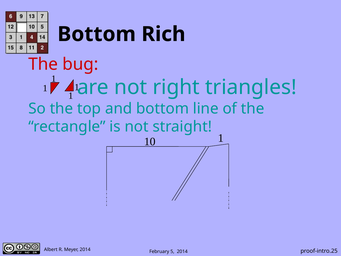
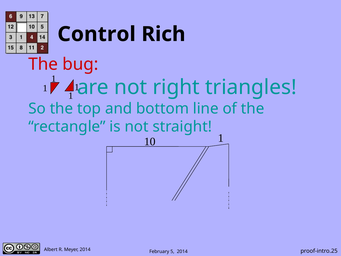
Bottom: Bottom -> Control (97, 34)
